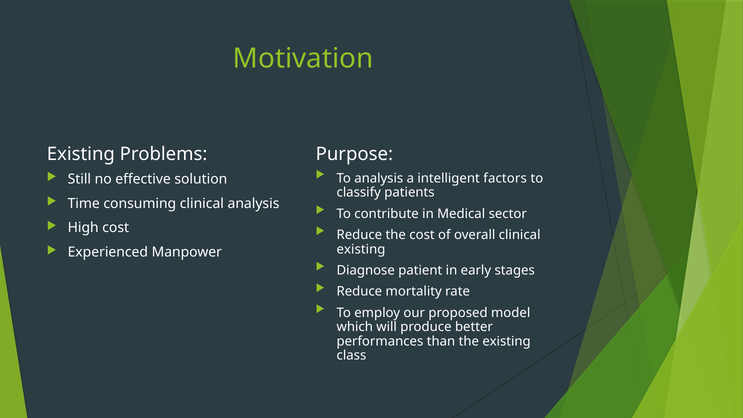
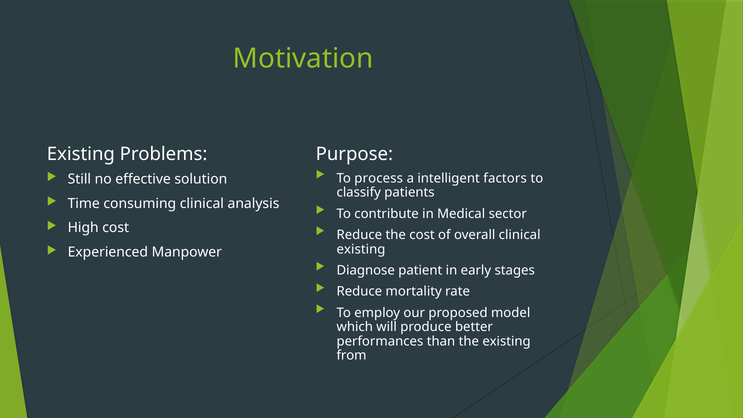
To analysis: analysis -> process (379, 178)
class: class -> from (352, 355)
